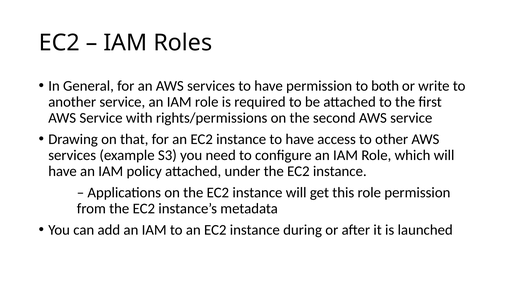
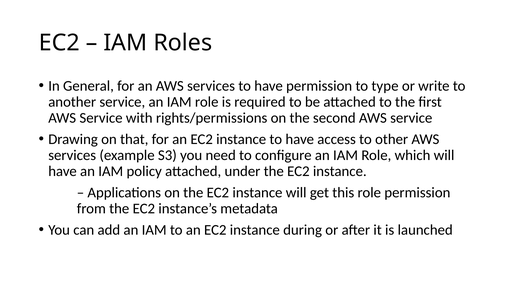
both: both -> type (385, 86)
